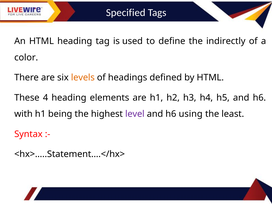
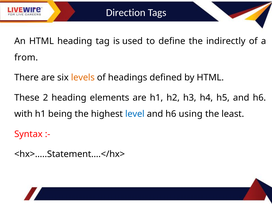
Specified: Specified -> Direction (126, 13)
color: color -> from (26, 57)
4: 4 -> 2 (46, 98)
level colour: purple -> blue (135, 114)
